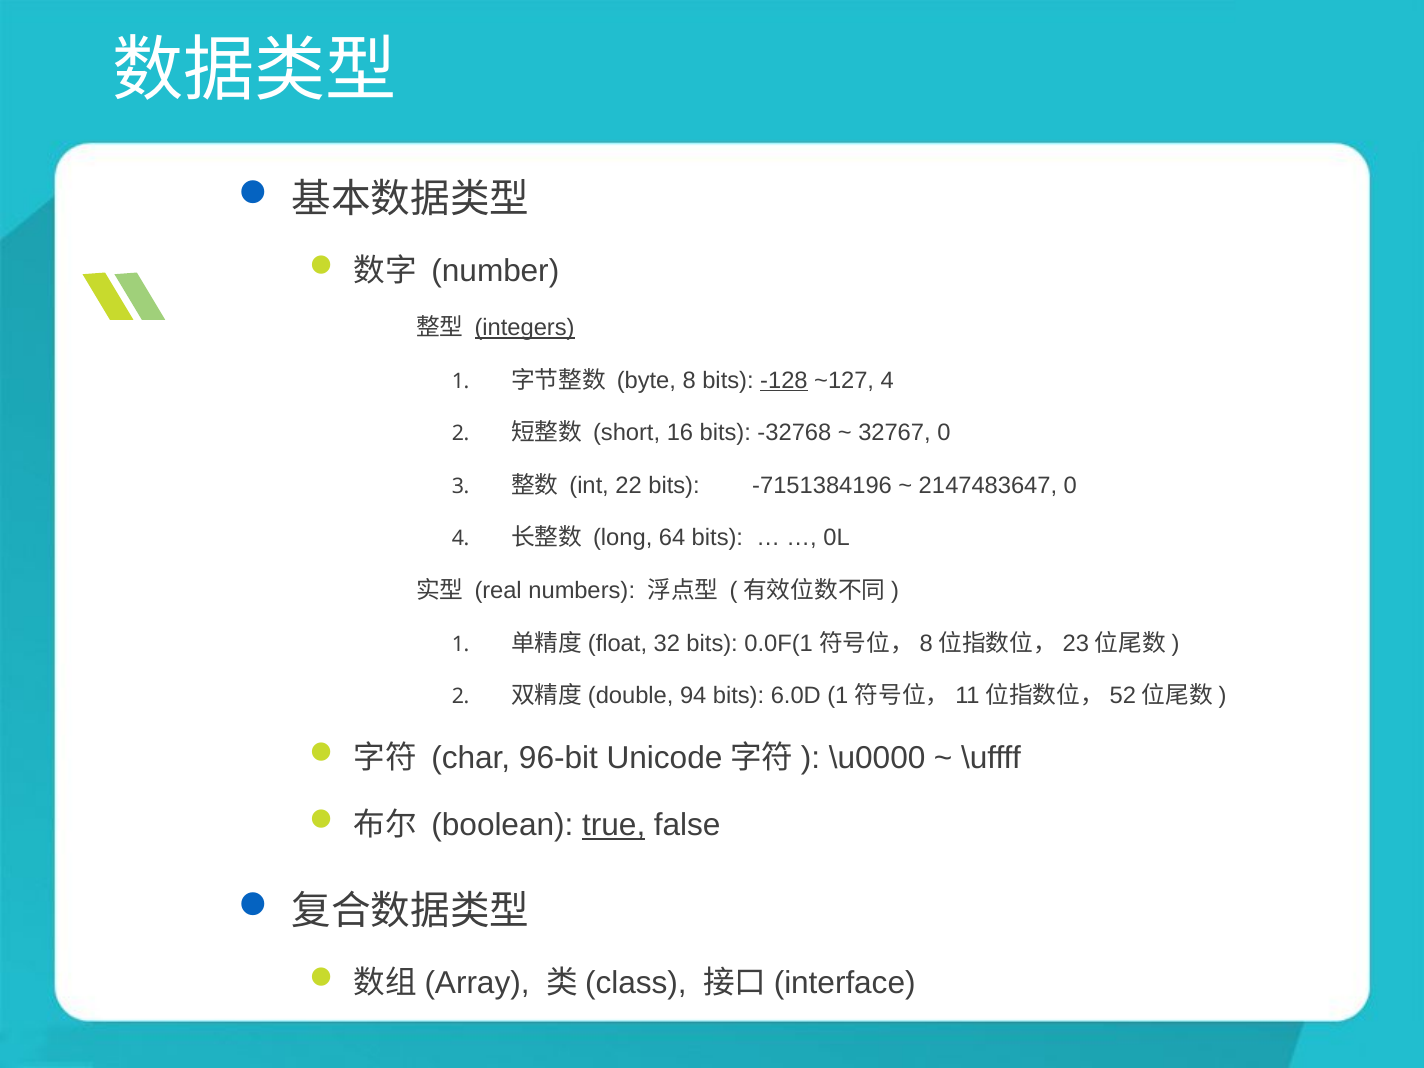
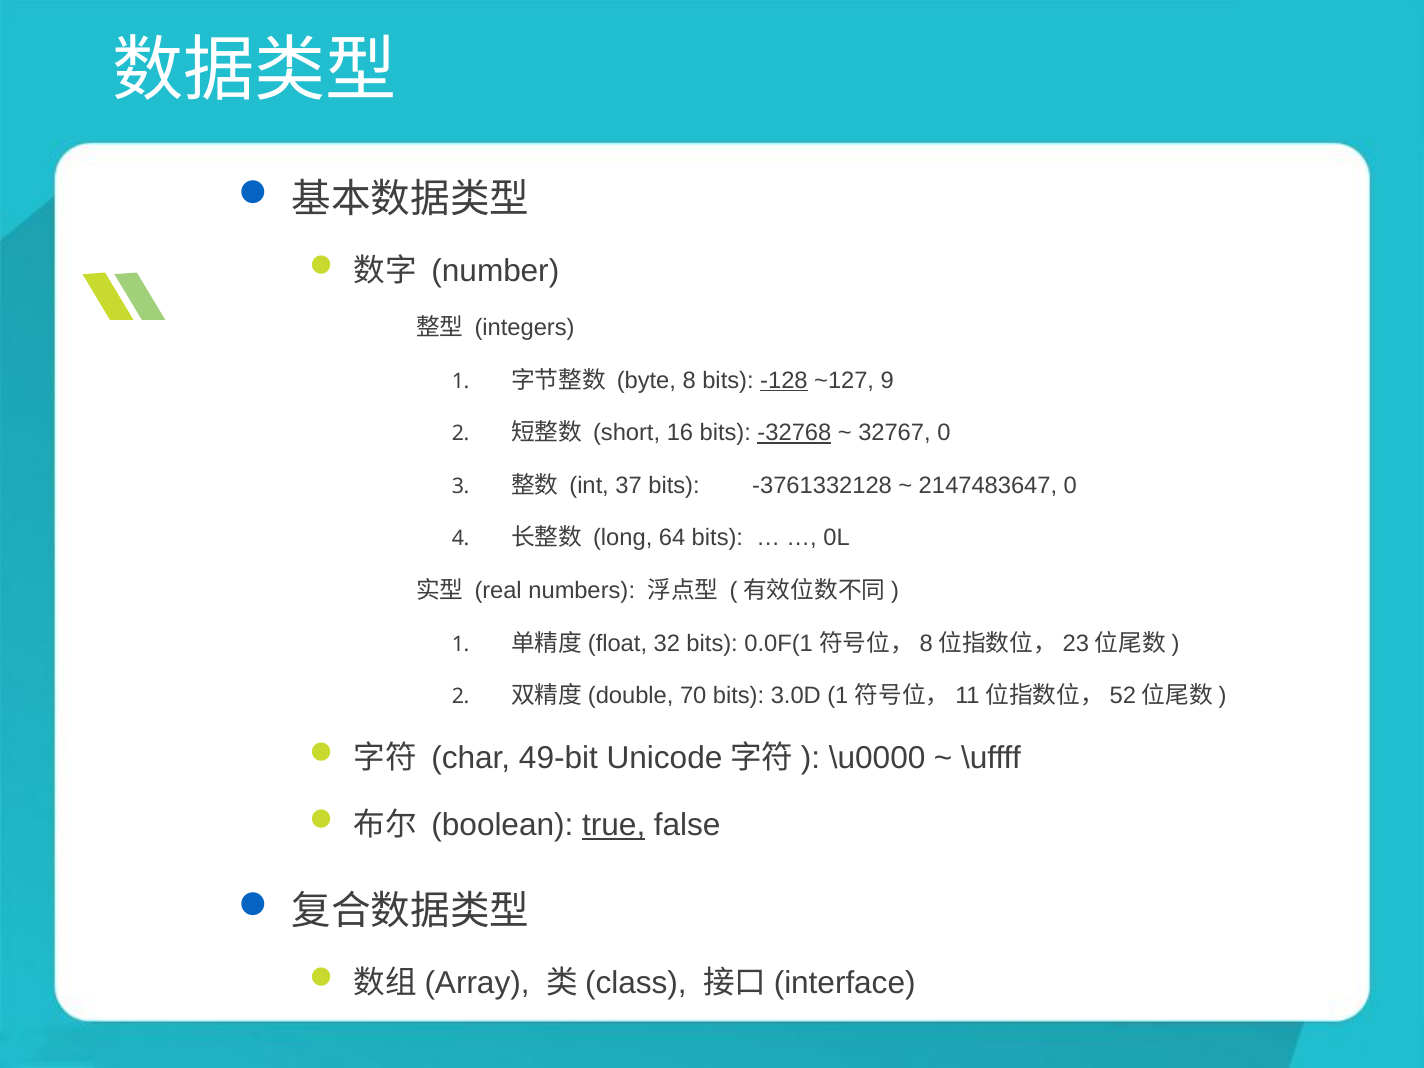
integers underline: present -> none (525, 328)
~127 4: 4 -> 9 (887, 380)
-32768 underline: none -> present (794, 433)
22: 22 -> 37 (629, 485)
-7151384196: -7151384196 -> -3761332128 (822, 485)
94: 94 -> 70 (693, 696)
6.0D: 6.0D -> 3.0D (796, 696)
96-bit: 96-bit -> 49-bit (558, 758)
